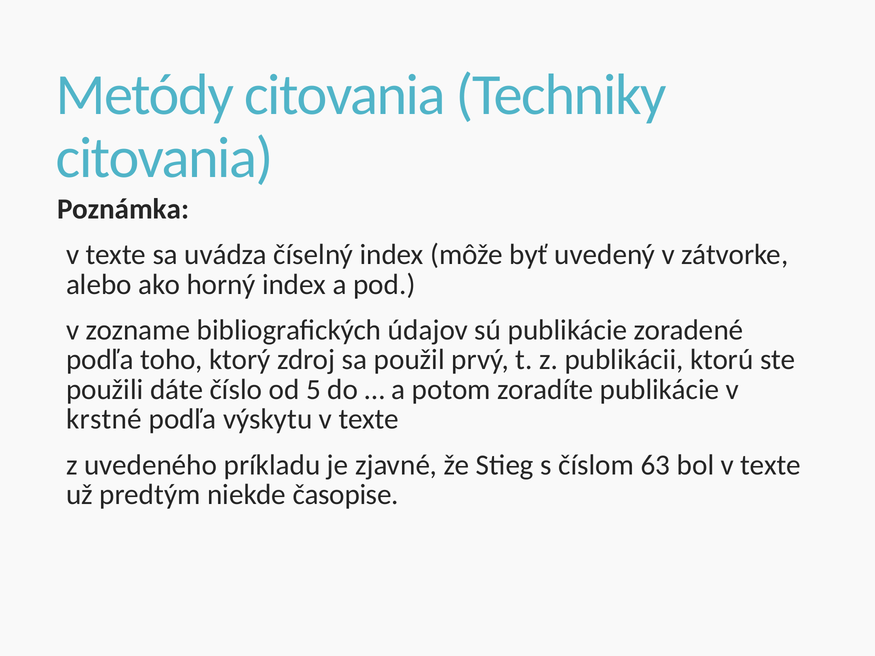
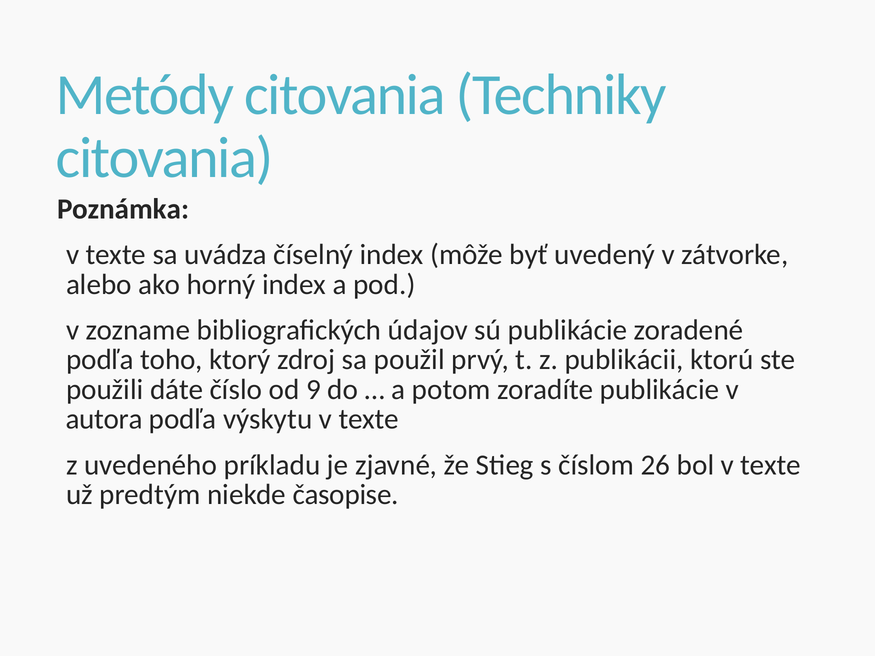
5: 5 -> 9 (313, 390)
krstné: krstné -> autora (104, 420)
63: 63 -> 26 (655, 465)
